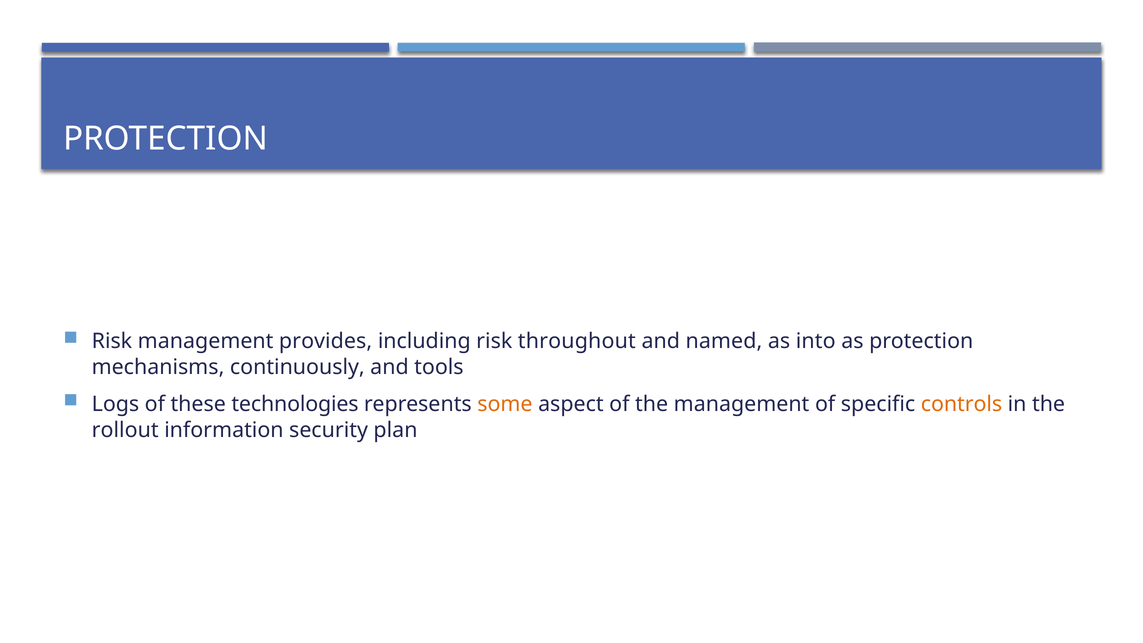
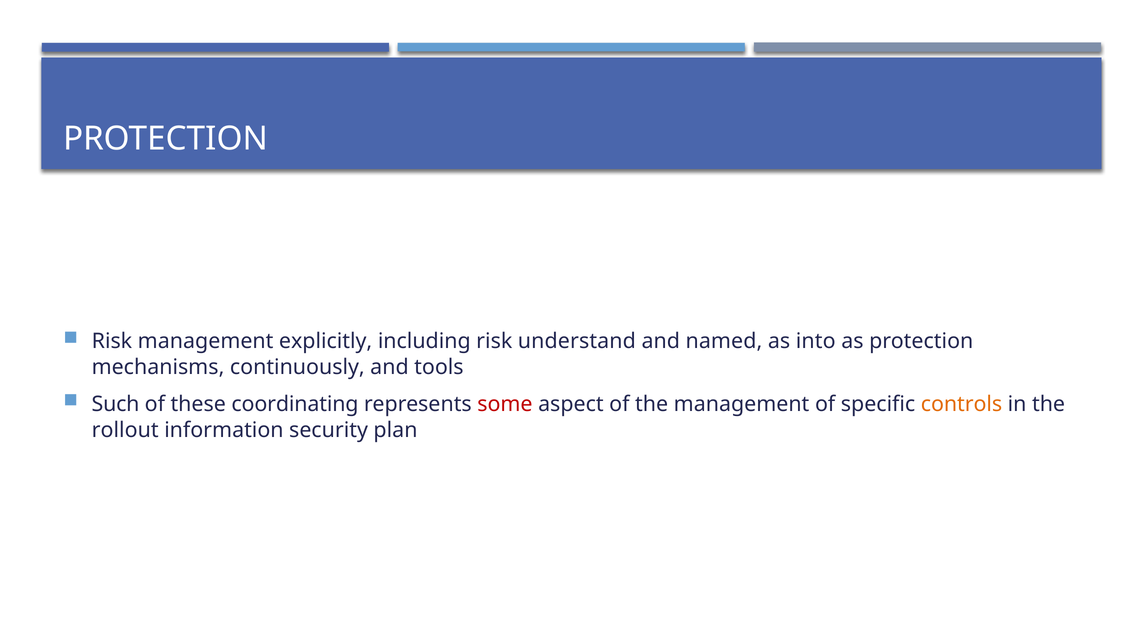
provides: provides -> explicitly (326, 341)
throughout: throughout -> understand (577, 341)
Logs: Logs -> Such (116, 404)
technologies: technologies -> coordinating (295, 404)
some colour: orange -> red (505, 404)
